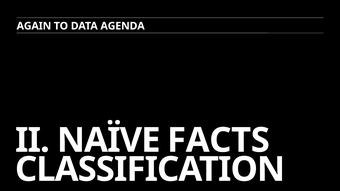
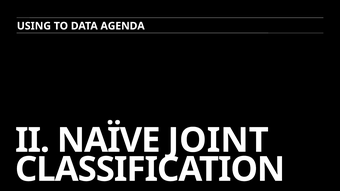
AGAIN: AGAIN -> USING (34, 26)
FACTS: FACTS -> JOINT (218, 140)
